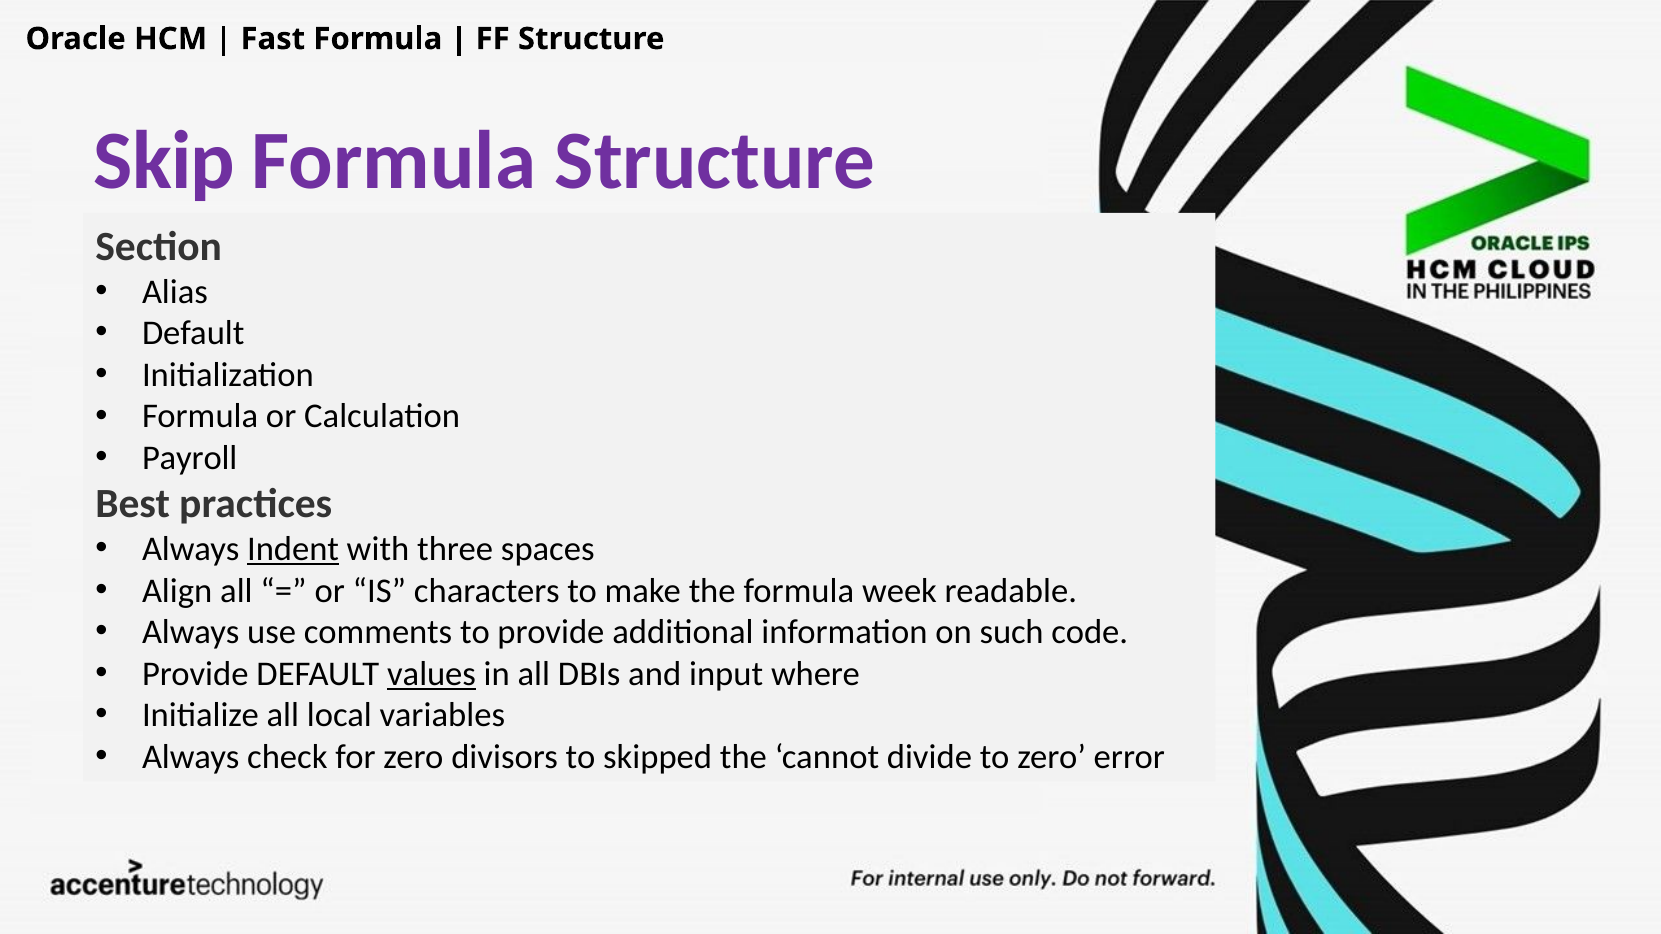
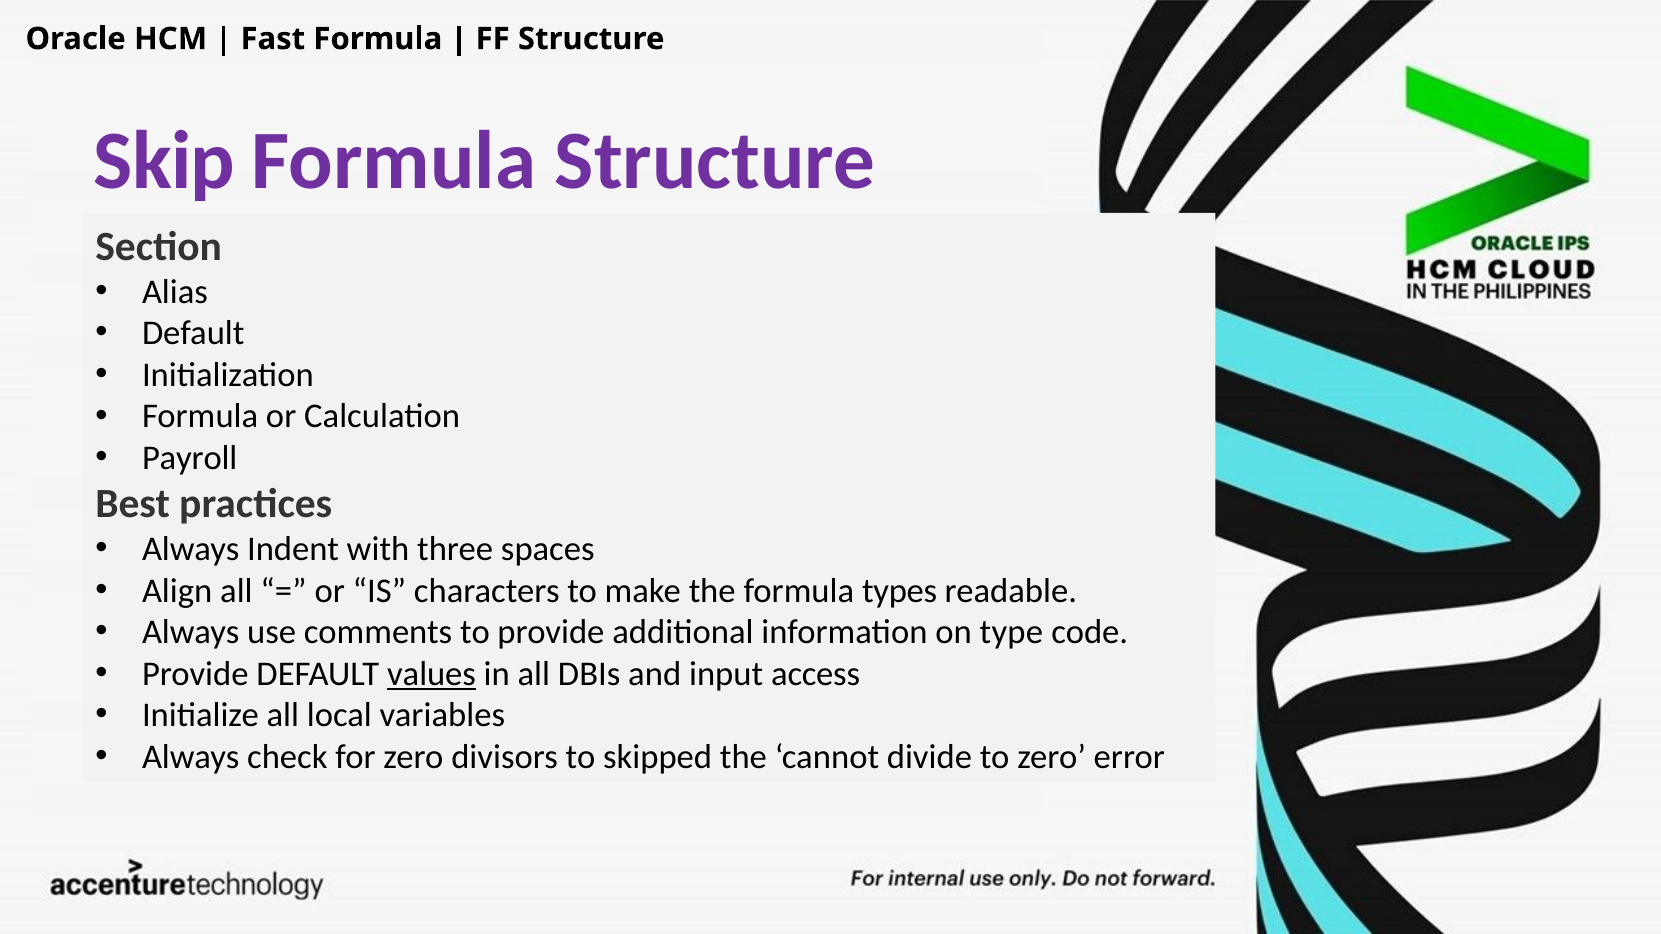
Indent underline: present -> none (293, 550)
week: week -> types (900, 591)
such: such -> type (1011, 633)
where: where -> access (816, 674)
